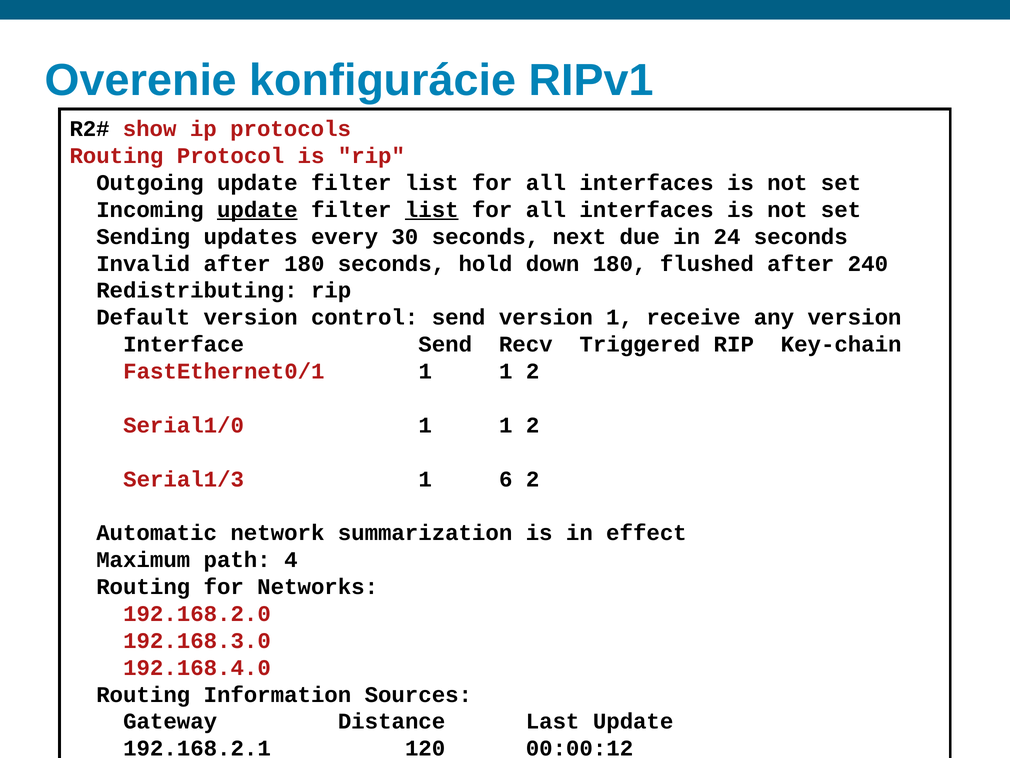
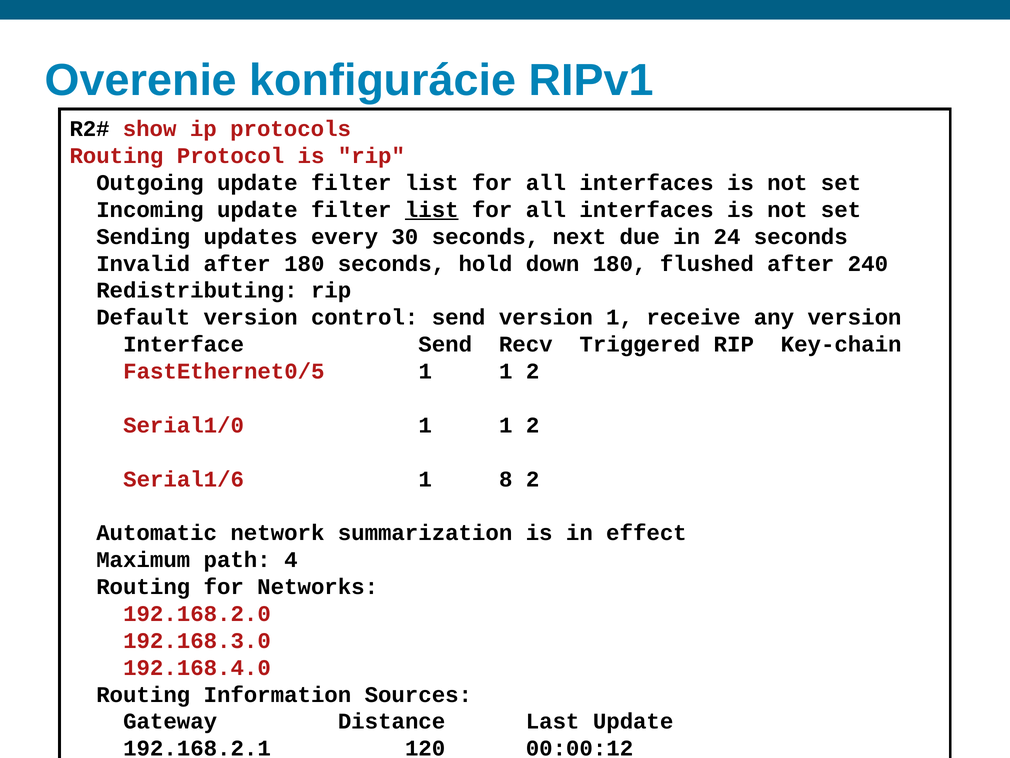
update underline: present -> none (257, 210)
FastEthernet0/1: FastEthernet0/1 -> FastEthernet0/5 (224, 371)
Serial1/3: Serial1/3 -> Serial1/6 (184, 479)
6: 6 -> 8 (506, 479)
